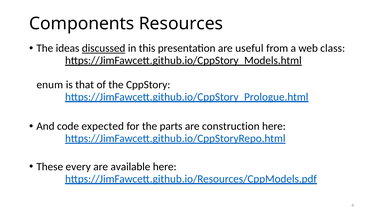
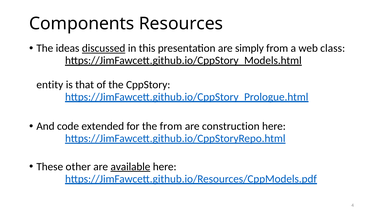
useful: useful -> simply (249, 48)
enum: enum -> entity (50, 85)
expected: expected -> extended (103, 127)
the parts: parts -> from (171, 127)
every: every -> other (78, 167)
available underline: none -> present (130, 167)
